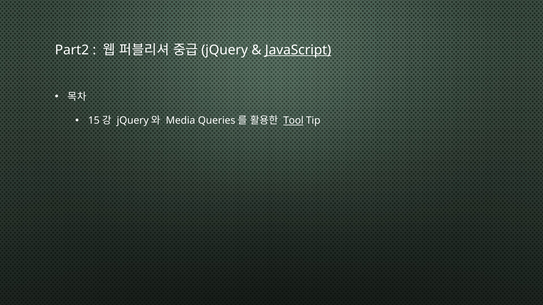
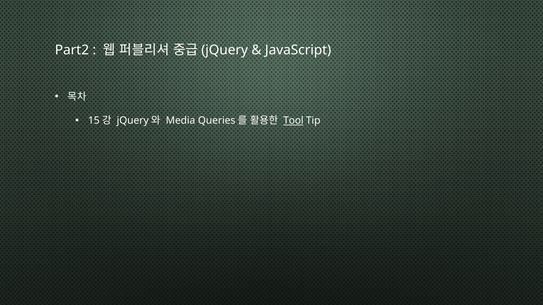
JavaScript underline: present -> none (298, 50)
